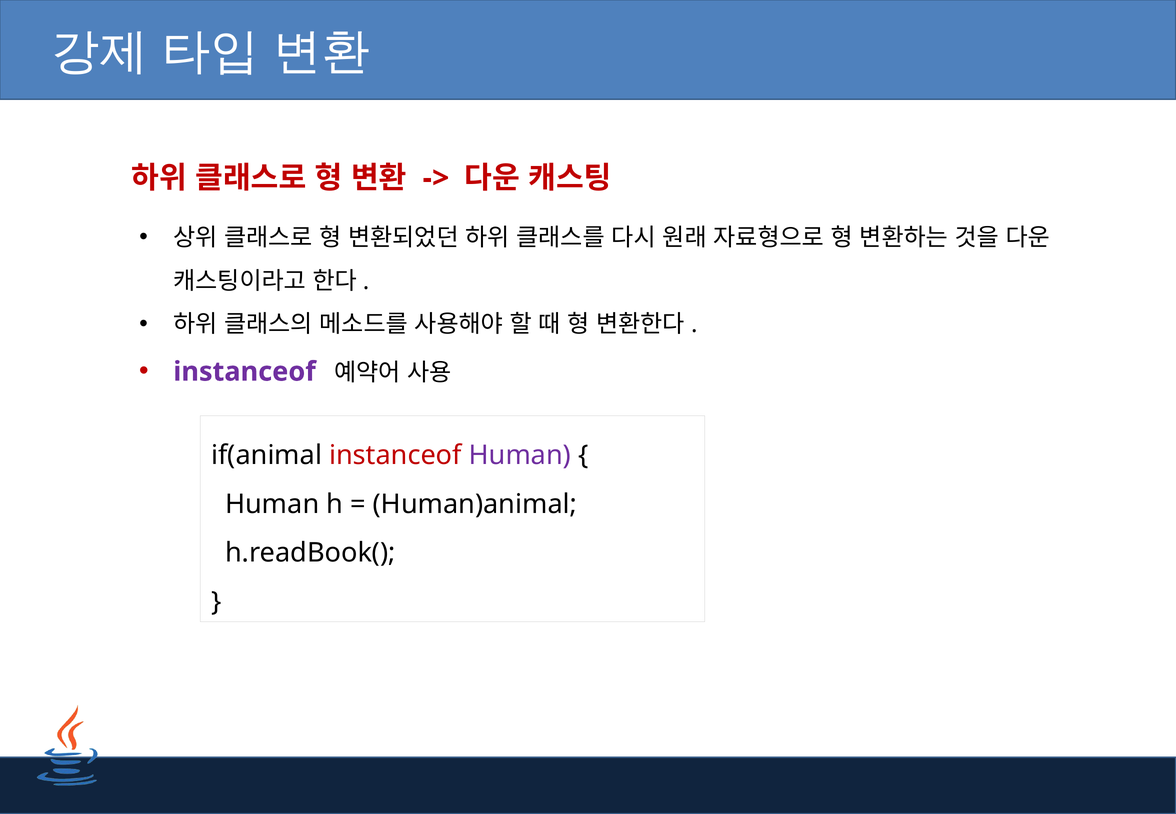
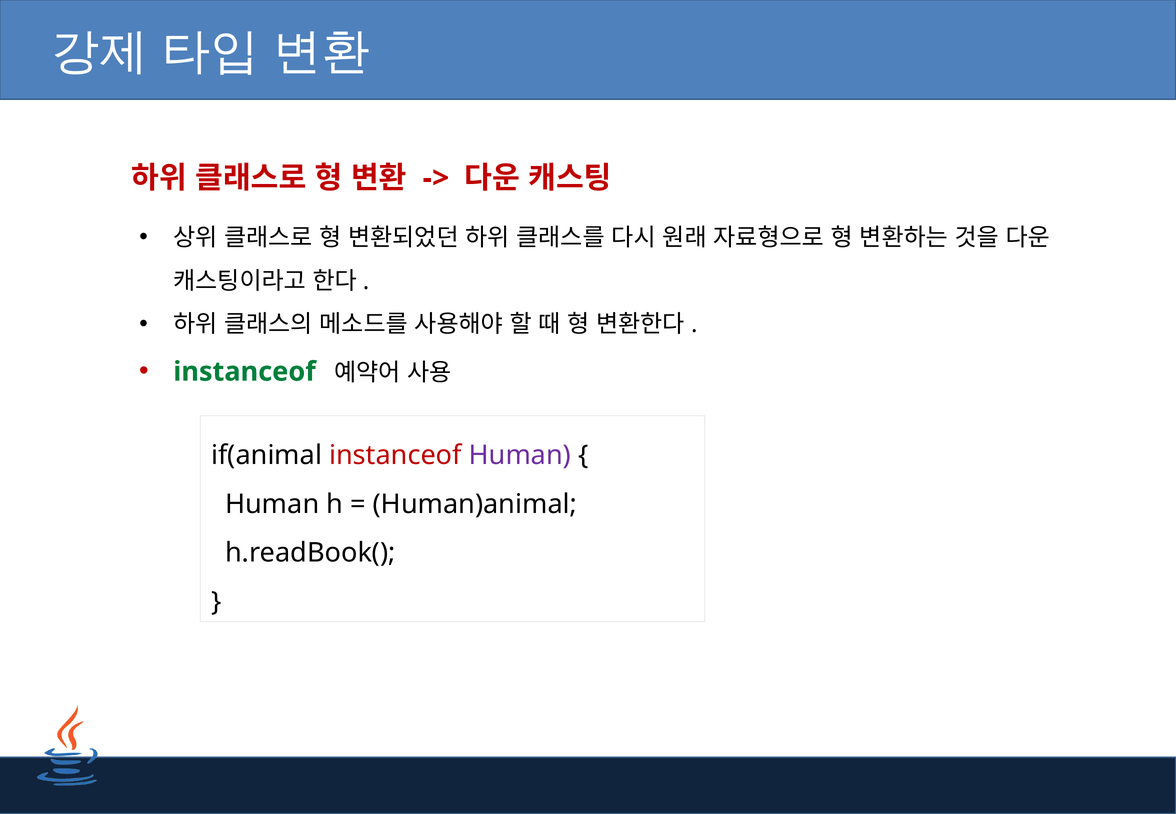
instanceof colour: purple -> green (245, 372)
